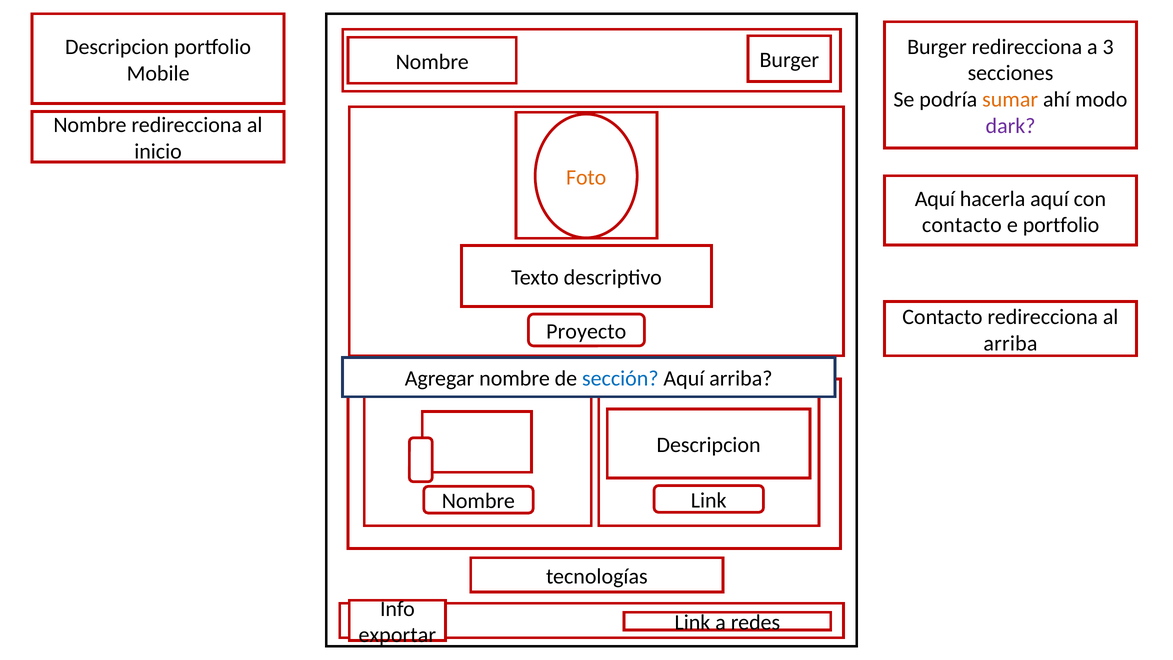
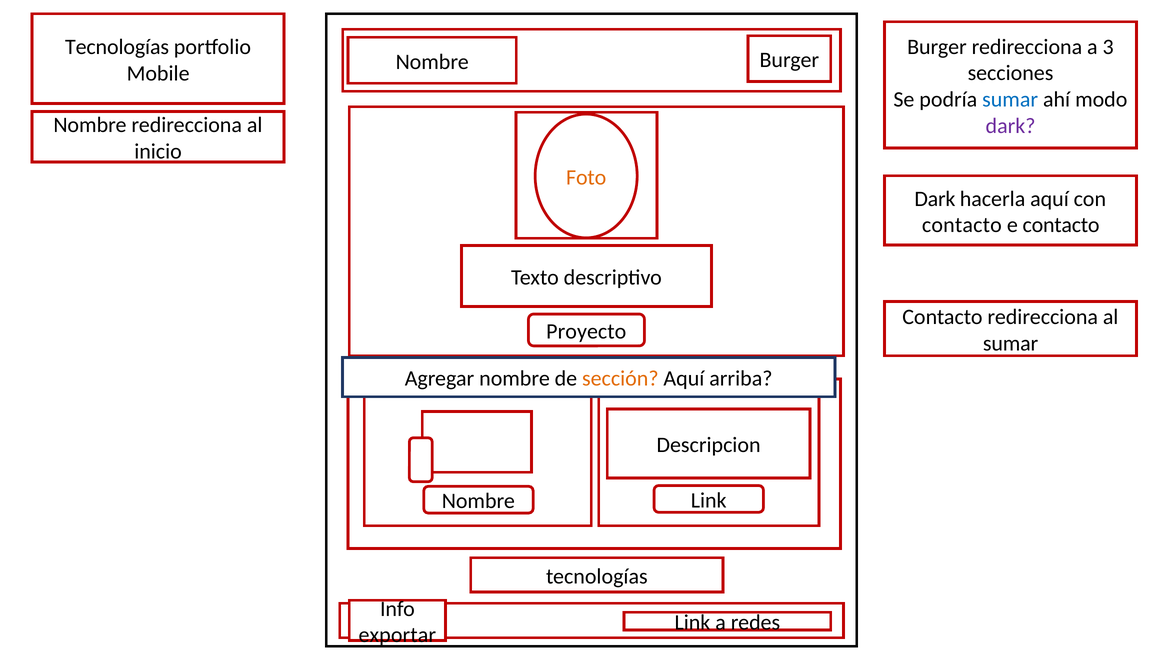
Descripcion: Descripcion -> Tecnologías (117, 47)
sumar colour: orange -> blue (1010, 100)
Aquí: Aquí -> Dark (935, 199)
e portfolio: portfolio -> contacto (1061, 225)
arriba: arriba -> sumar (1011, 343)
sección colour: blue -> orange (620, 378)
